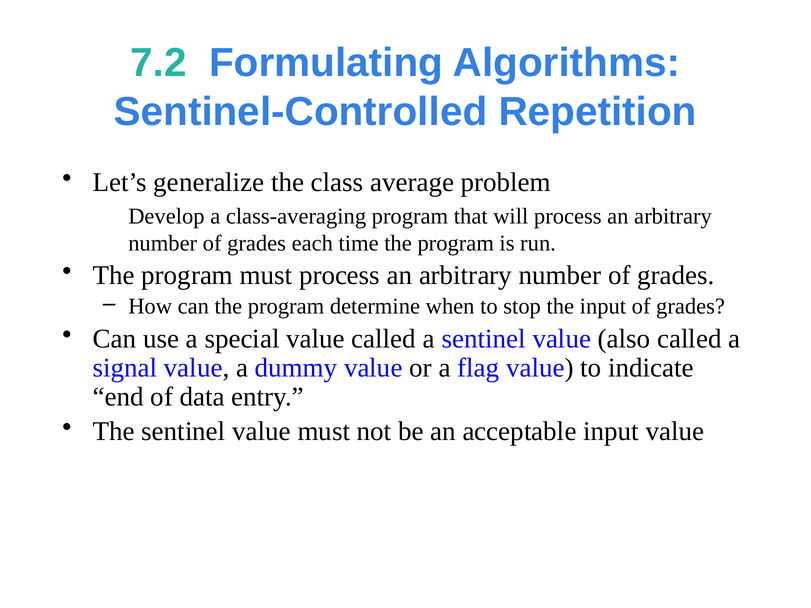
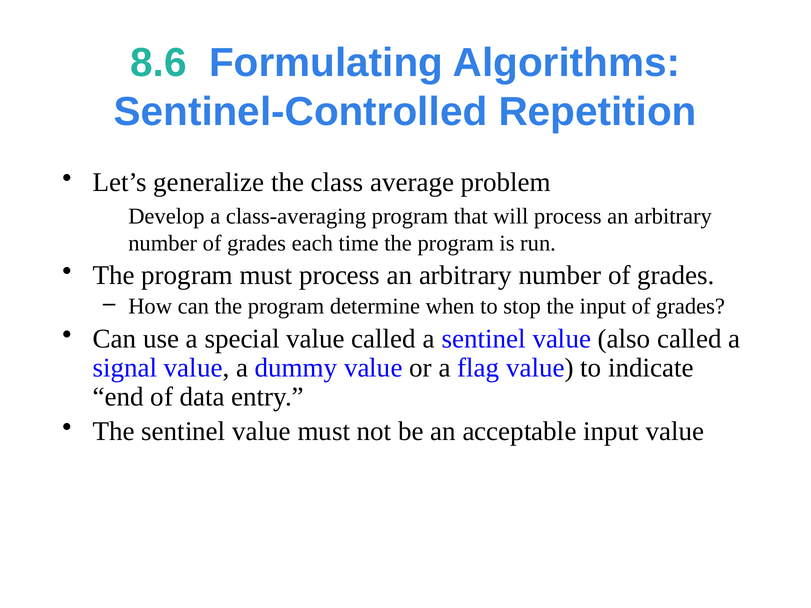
7.2: 7.2 -> 8.6 (159, 63)
